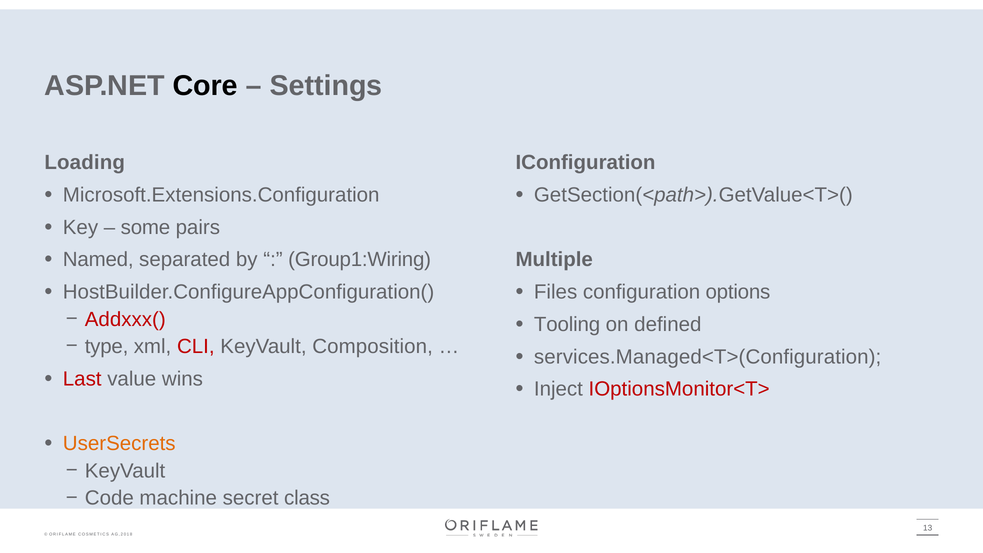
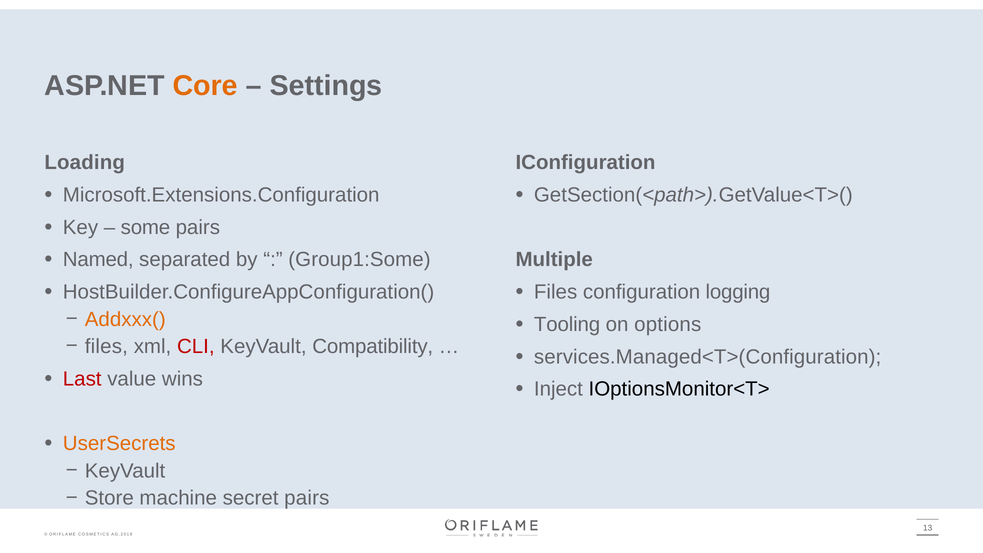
Core colour: black -> orange (205, 86)
Group1:Wiring: Group1:Wiring -> Group1:Some (359, 260)
options: options -> logging (738, 292)
Addxxx( colour: red -> orange (125, 319)
defined: defined -> options (668, 324)
type: type -> files (106, 347)
Composition: Composition -> Compatibility (373, 347)
IOptionsMonitor<T> colour: red -> black (679, 389)
Code: Code -> Store (109, 498)
secret class: class -> pairs (307, 498)
